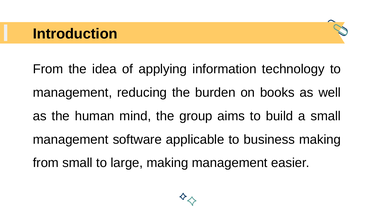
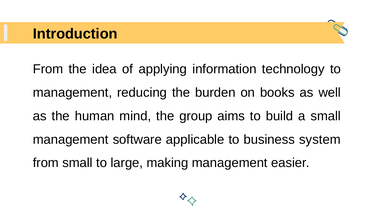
business making: making -> system (320, 139)
